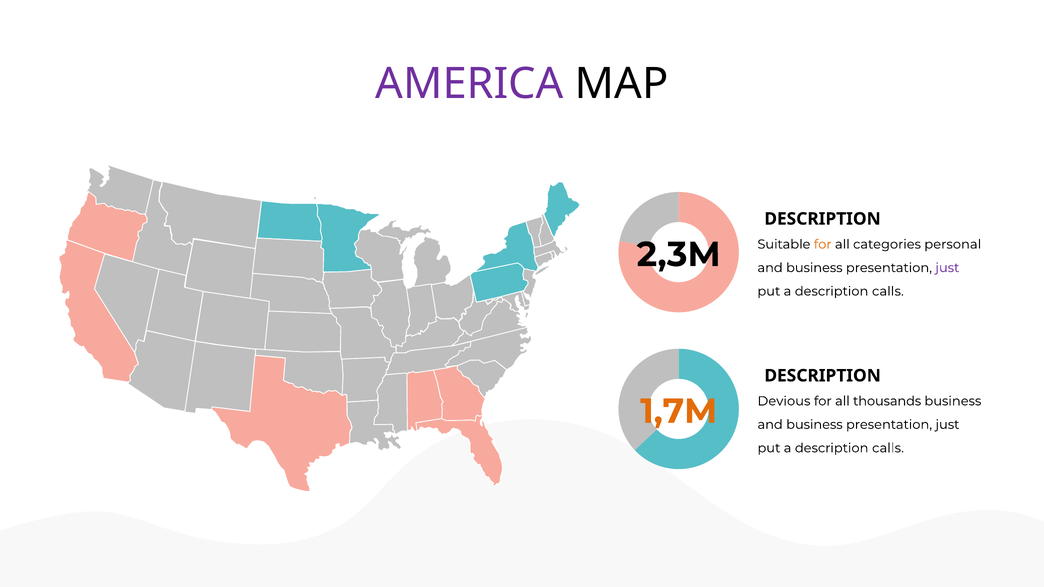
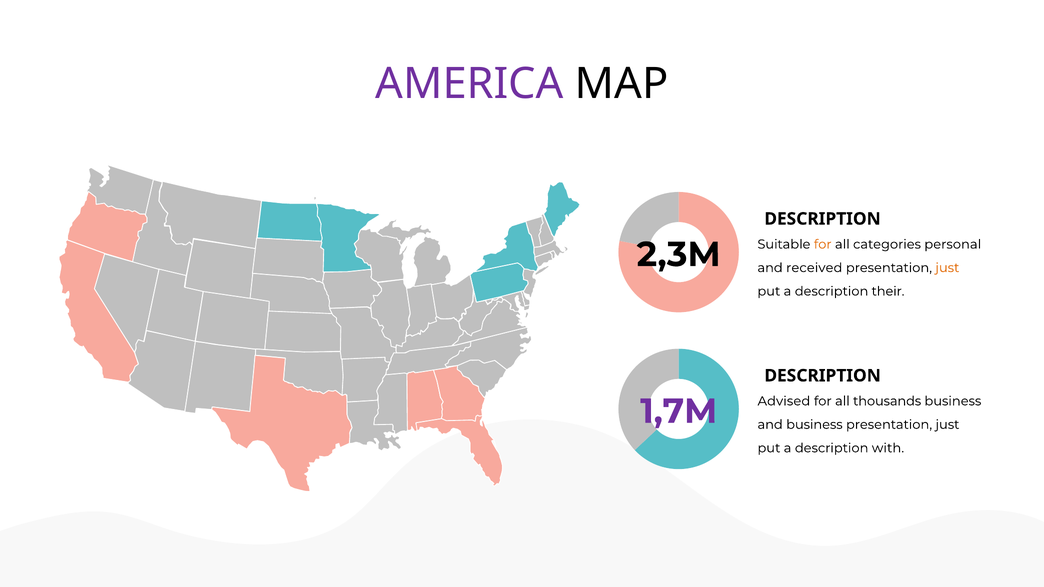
business: business -> received (814, 268)
just colour: purple -> orange (947, 268)
calls: calls -> their (888, 291)
Devious: Devious -> Advised (784, 401)
1,7M colour: orange -> purple (679, 412)
calls: calls -> with (888, 448)
